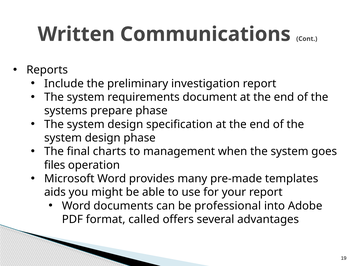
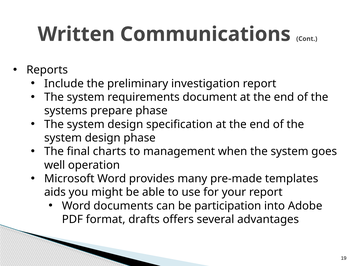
files: files -> well (55, 165)
professional: professional -> participation (228, 206)
called: called -> drafts (144, 220)
